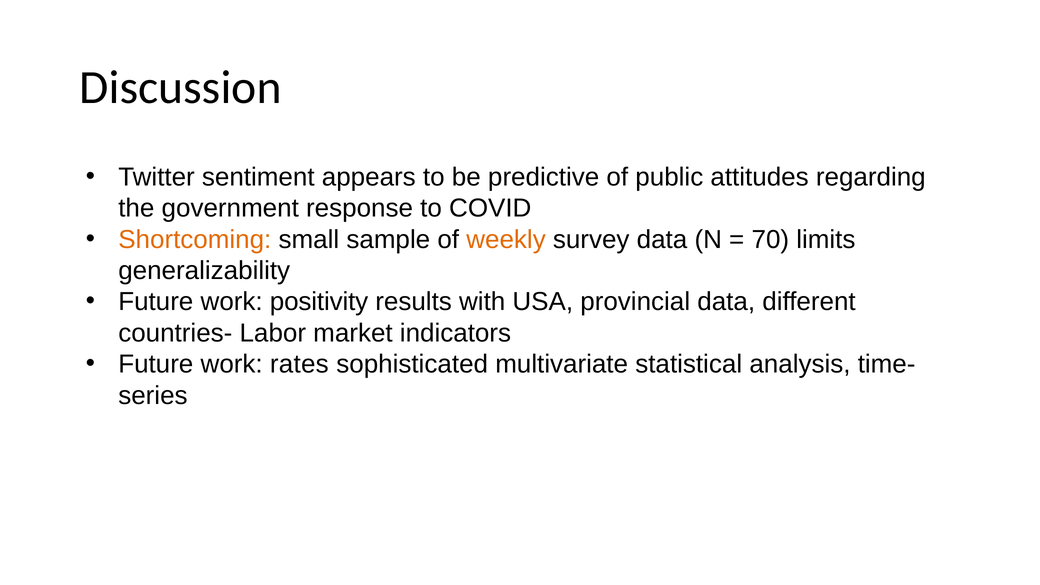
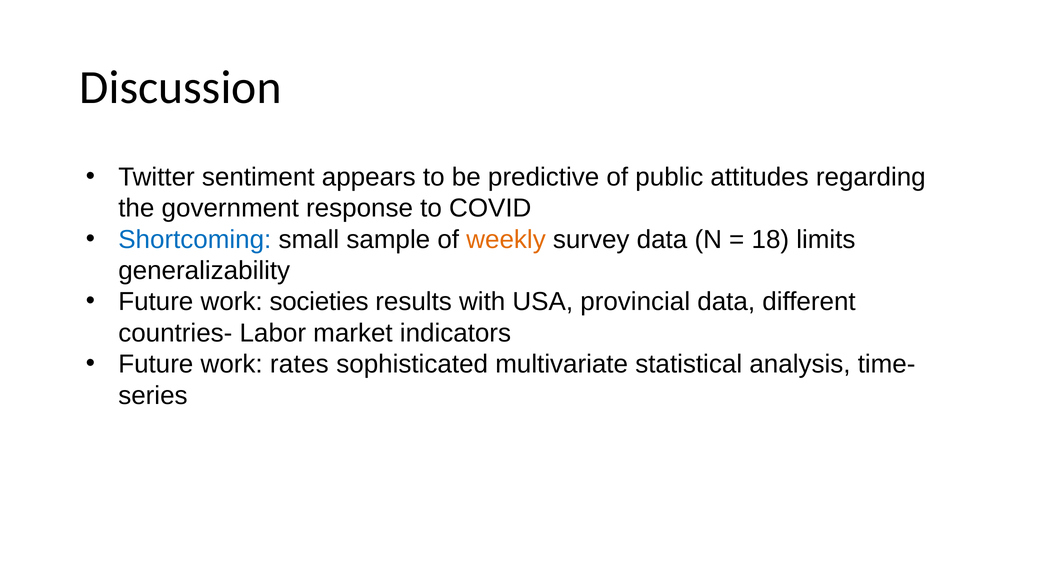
Shortcoming colour: orange -> blue (195, 239)
70: 70 -> 18 (770, 239)
positivity: positivity -> societies (319, 302)
